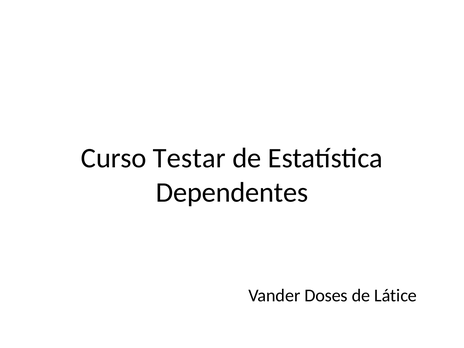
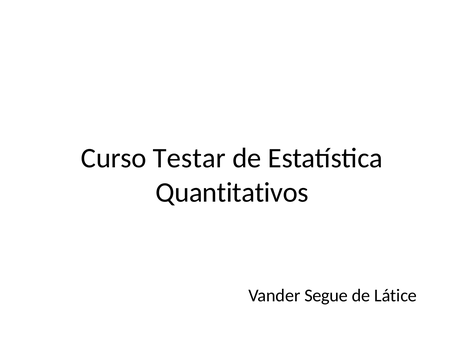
Dependentes: Dependentes -> Quantitativos (232, 192)
Doses: Doses -> Segue (326, 296)
